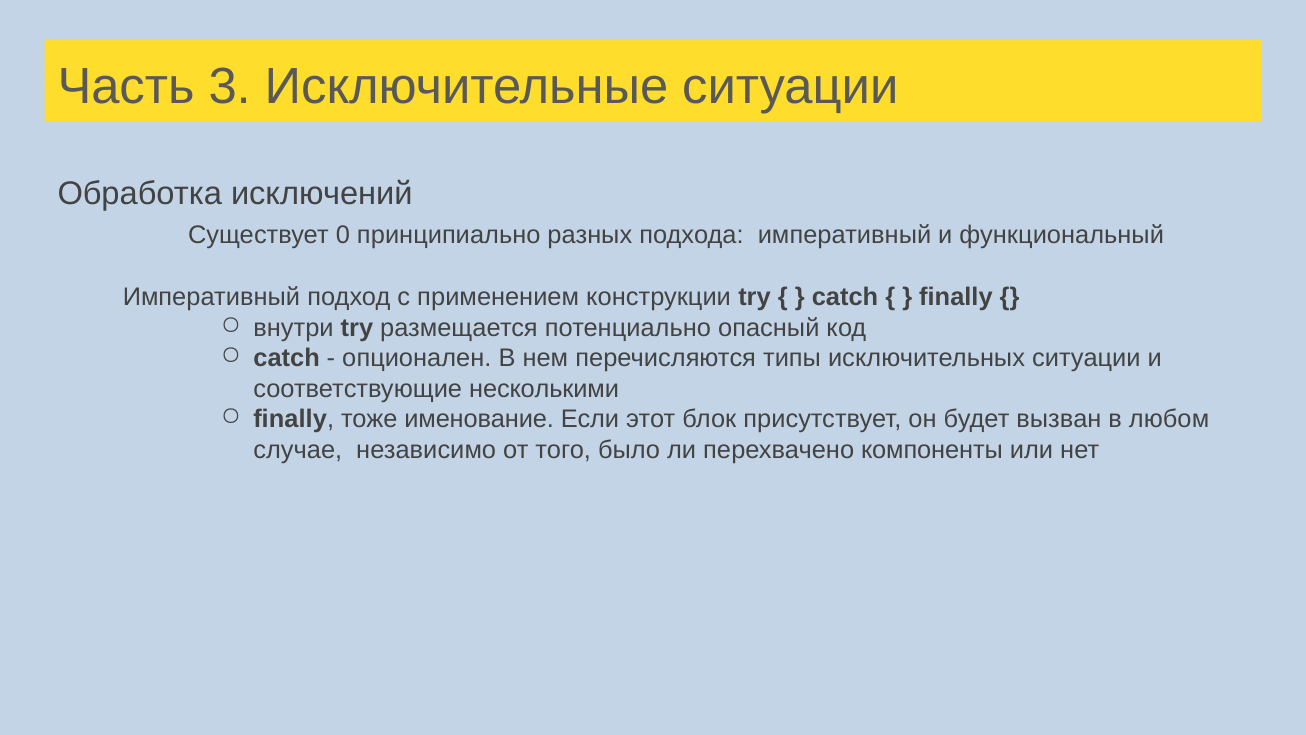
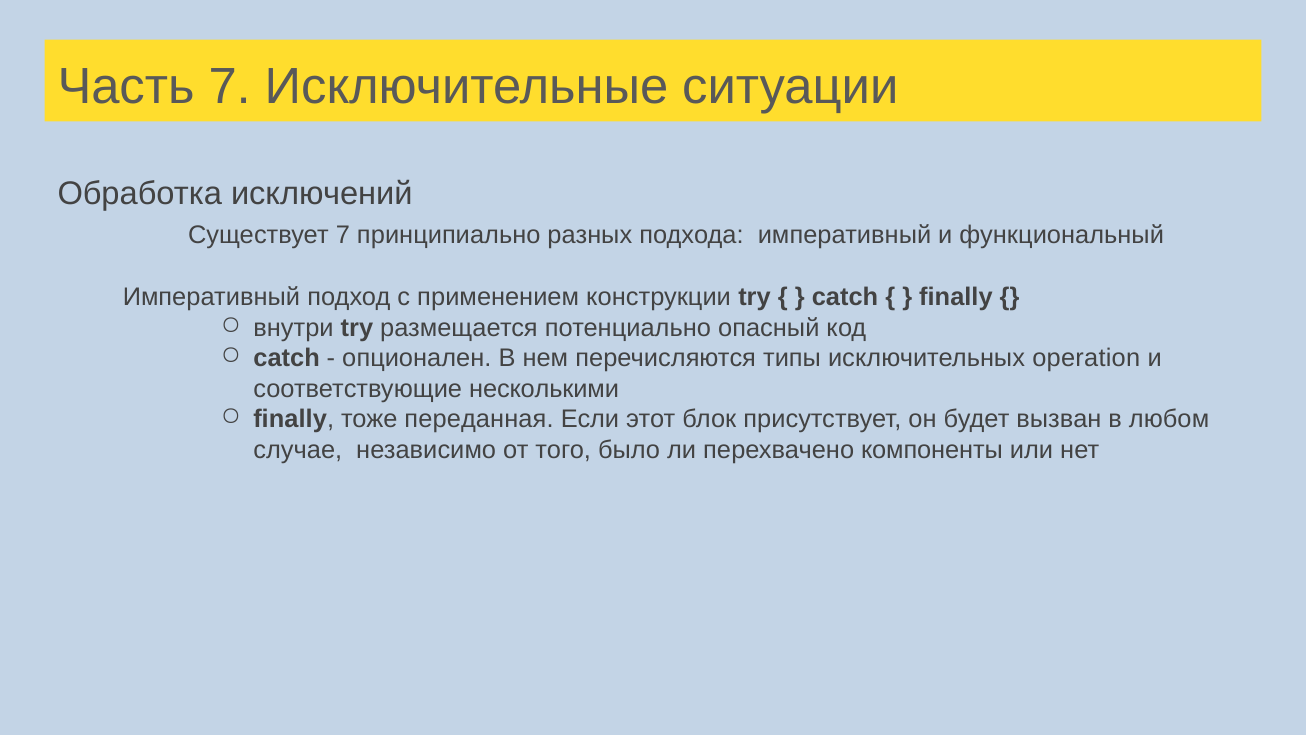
Часть 3: 3 -> 7 (230, 87)
Существует 0: 0 -> 7 (343, 235)
исключительных ситуации: ситуации -> operation (1086, 358)
именование: именование -> переданная (479, 419)
